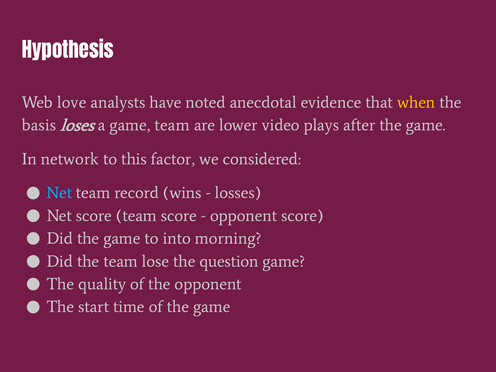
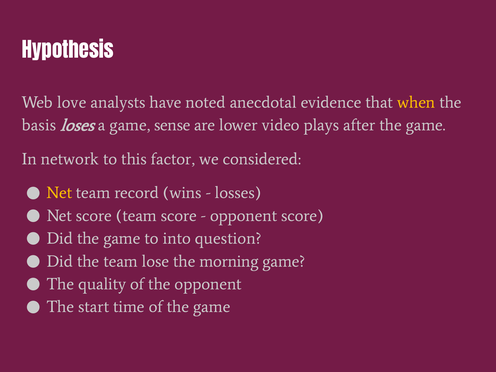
game team: team -> sense (172, 125)
Net colour: light blue -> yellow (59, 193)
morning: morning -> question (228, 238)
question: question -> morning (229, 261)
